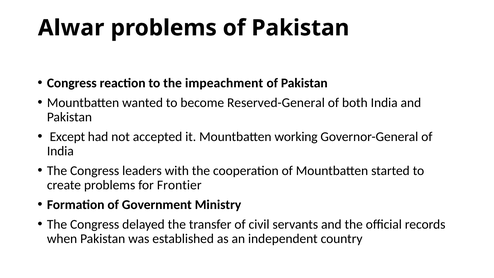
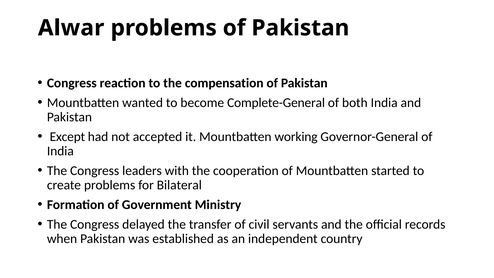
impeachment: impeachment -> compensation (224, 83)
Reserved-General: Reserved-General -> Complete-General (276, 103)
Frontier: Frontier -> Bilateral (179, 185)
